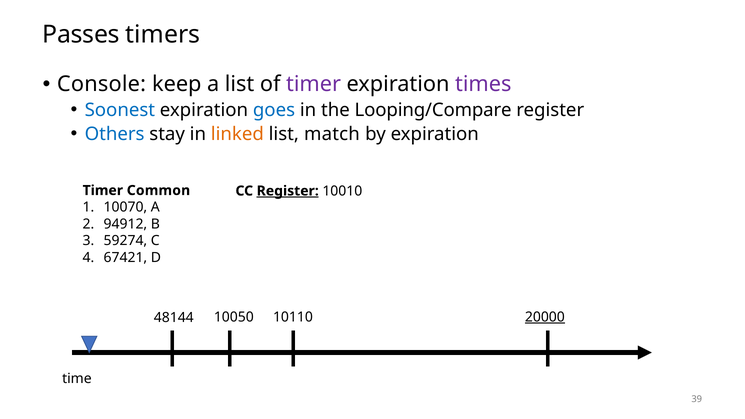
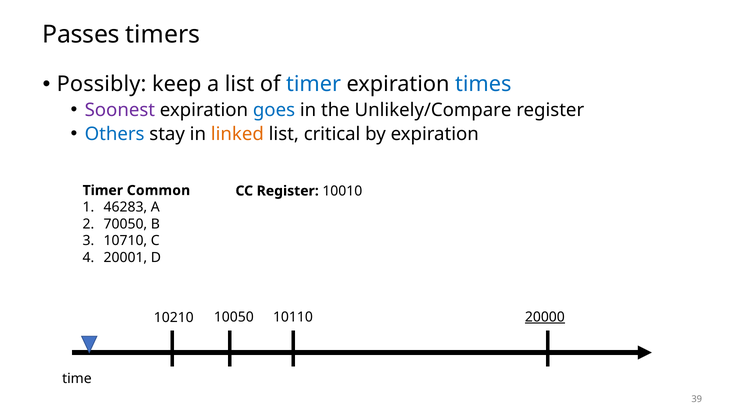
Console: Console -> Possibly (102, 84)
timer colour: purple -> blue (314, 84)
times colour: purple -> blue (483, 84)
Soonest colour: blue -> purple (120, 110)
Looping/Compare: Looping/Compare -> Unlikely/Compare (433, 110)
match: match -> critical (332, 134)
Register underline: present -> none (288, 191)
10070: 10070 -> 46283 (125, 207)
94912: 94912 -> 70050 (125, 224)
59274: 59274 -> 10710 (125, 241)
67421: 67421 -> 20001 (125, 257)
48144: 48144 -> 10210 (174, 317)
